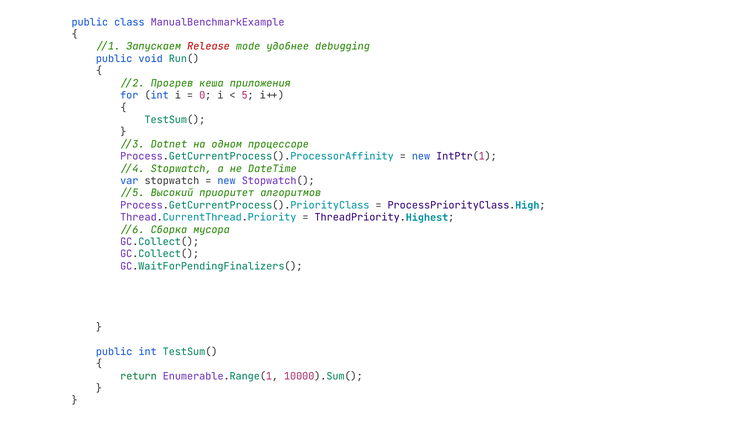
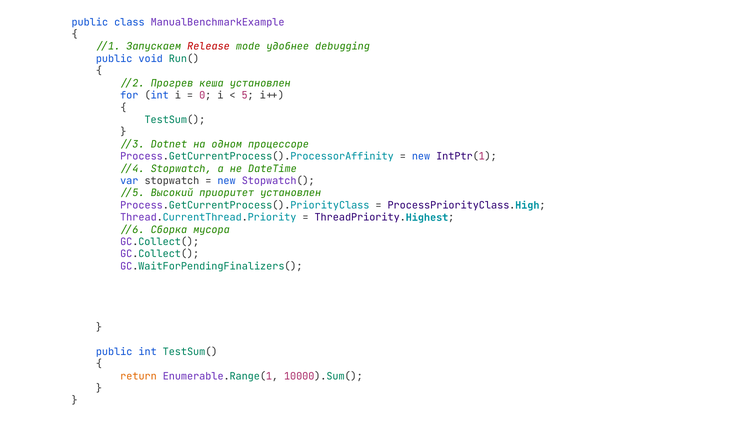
кеша приложения: приложения -> установлен (260, 83)
приоритет алгоритмов: алгоритмов -> установлен (291, 193)
return colour: green -> orange (139, 377)
